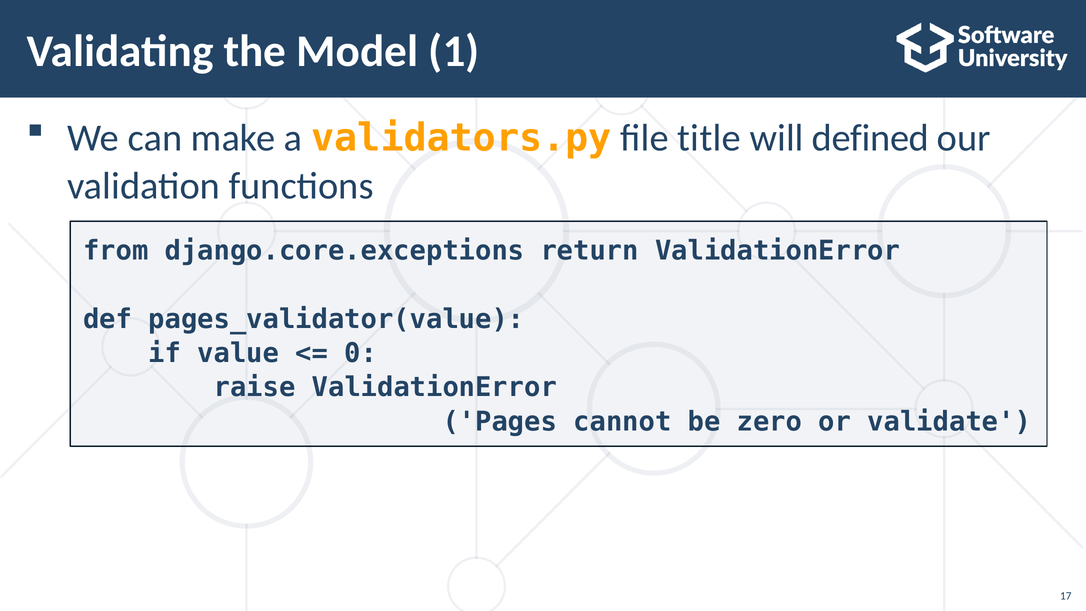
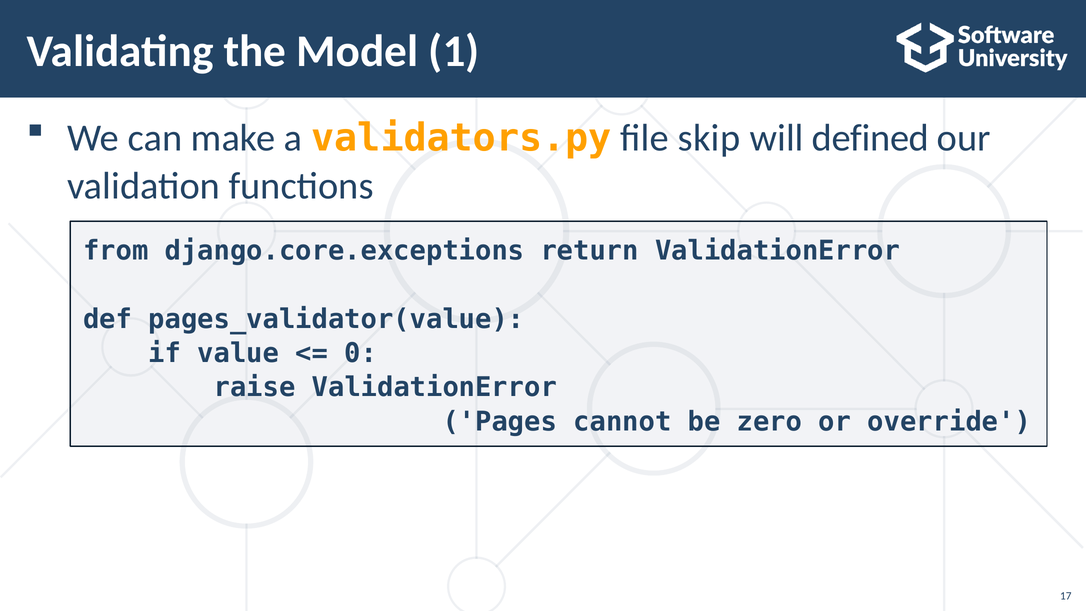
title: title -> skip (709, 138)
validate: validate -> override (949, 422)
